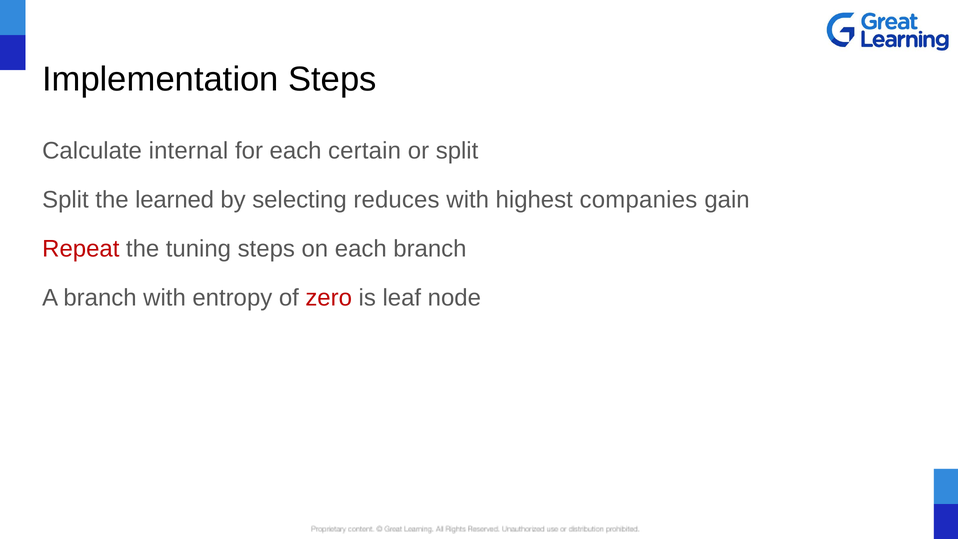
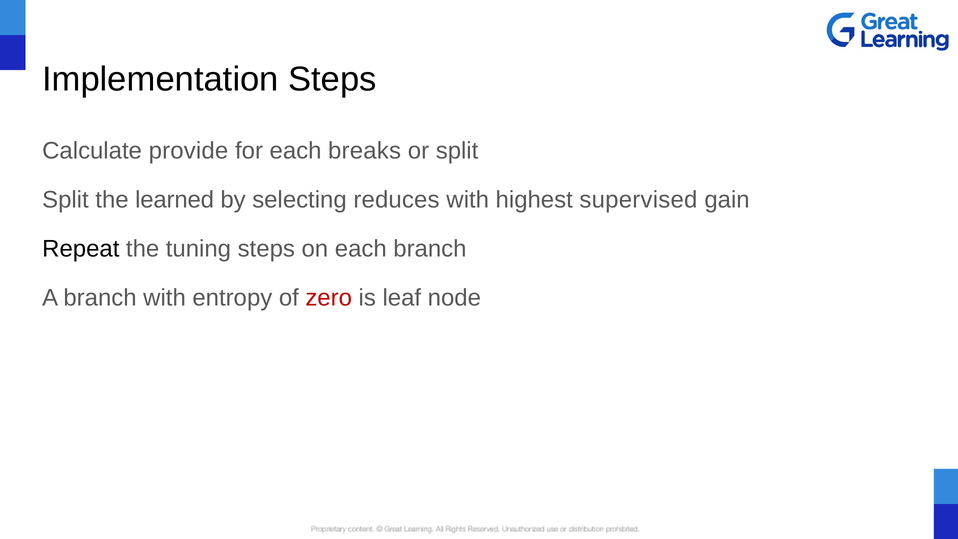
internal: internal -> provide (188, 151)
certain: certain -> breaks (365, 151)
companies: companies -> supervised (638, 200)
Repeat colour: red -> black (81, 249)
